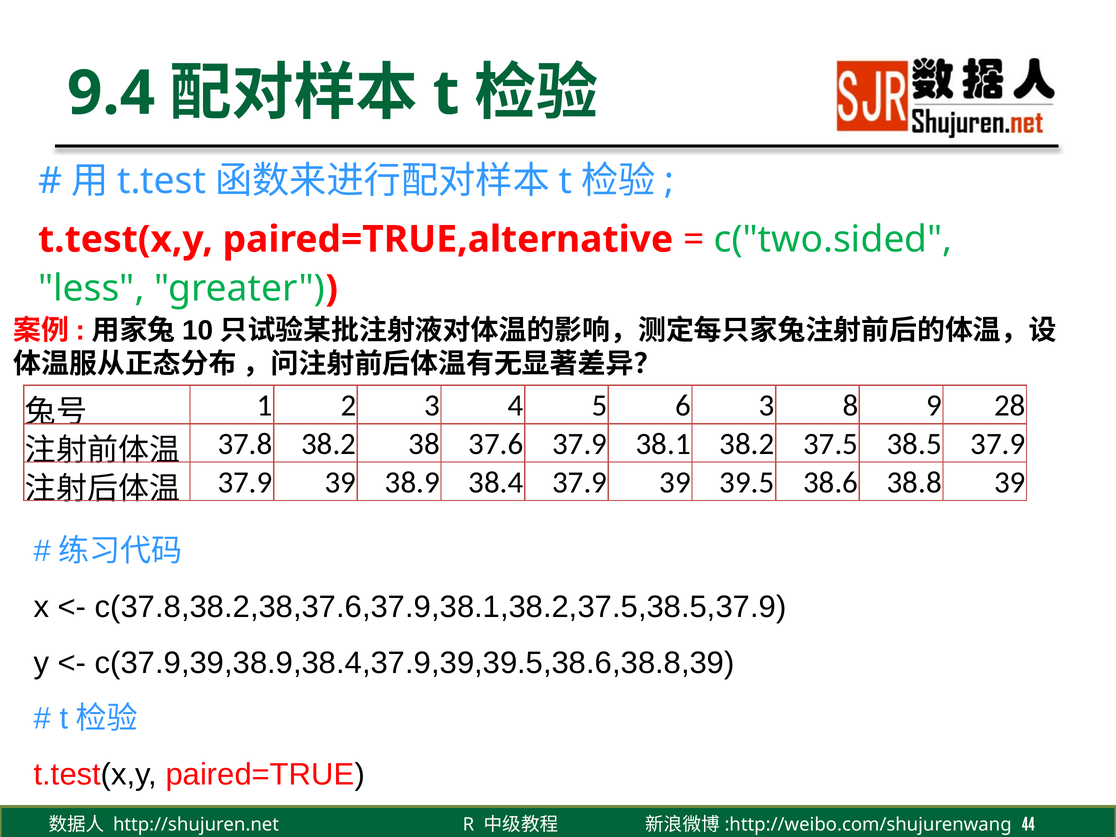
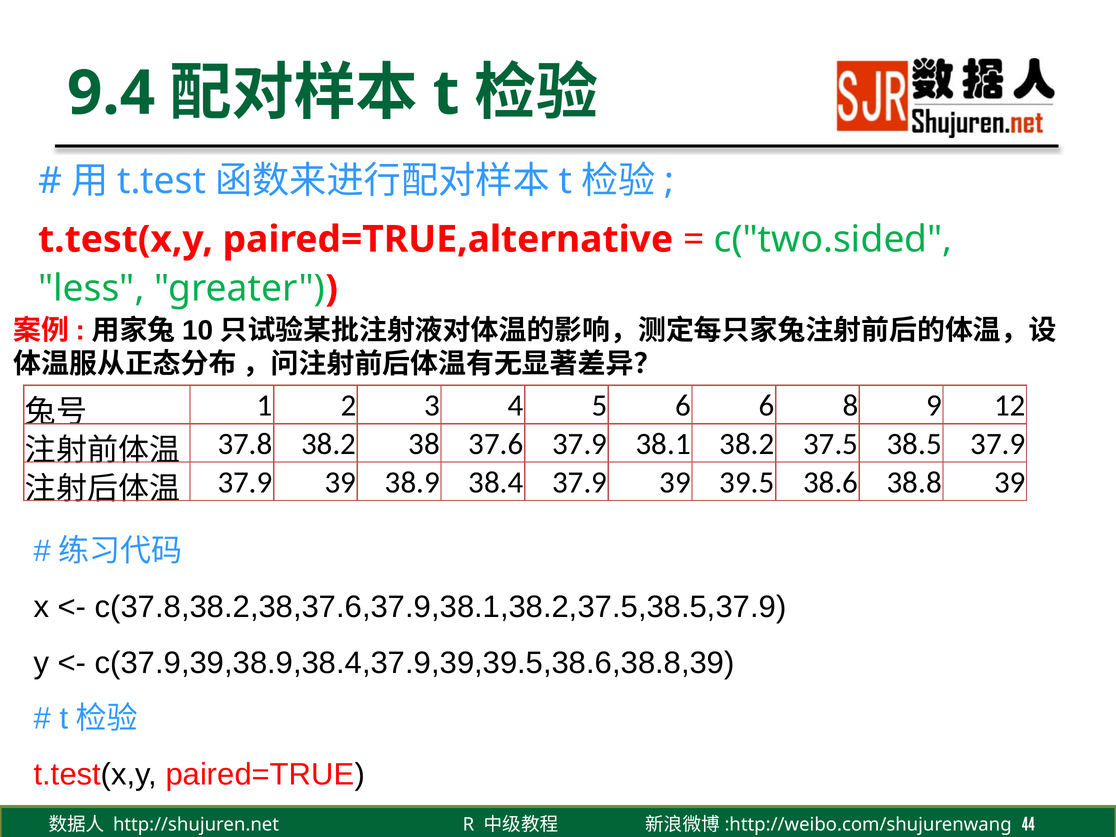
6 3: 3 -> 6 (767, 406)
28: 28 -> 12 (1010, 406)
